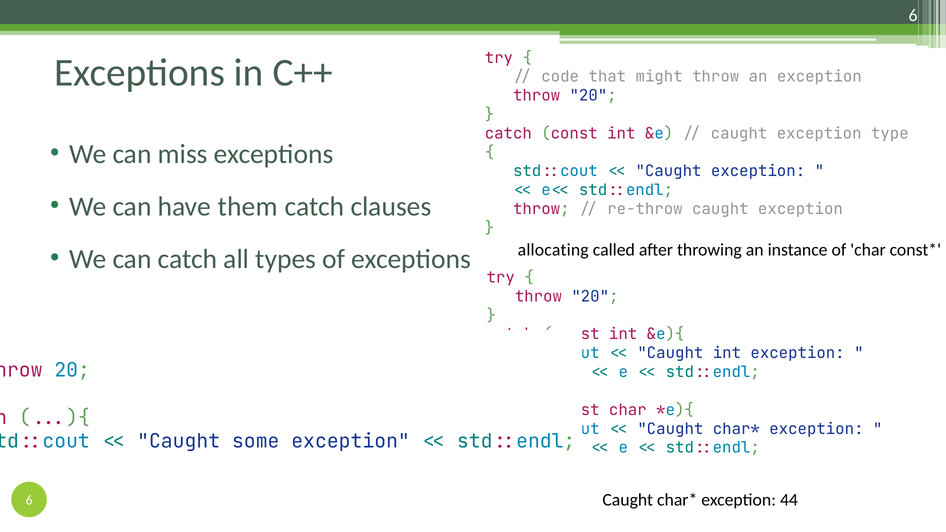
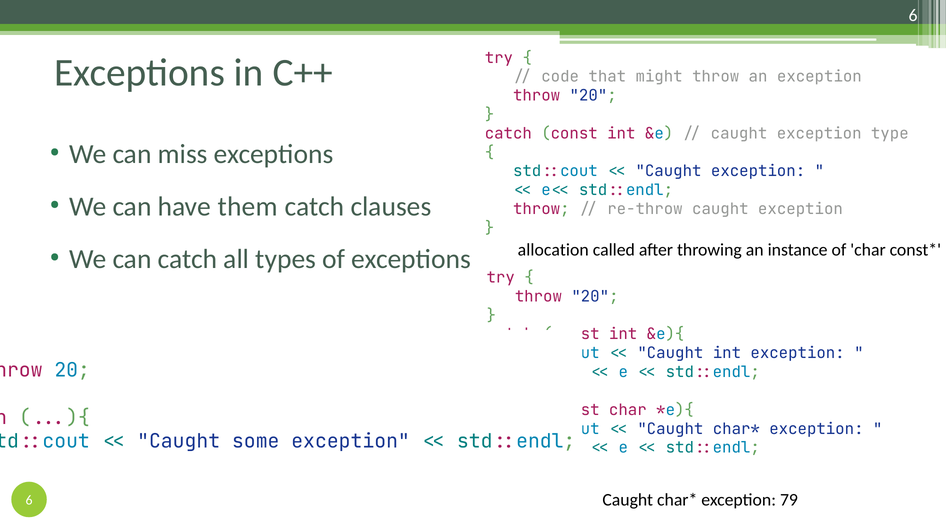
allocating: allocating -> allocation (553, 250)
44: 44 -> 79 (789, 500)
